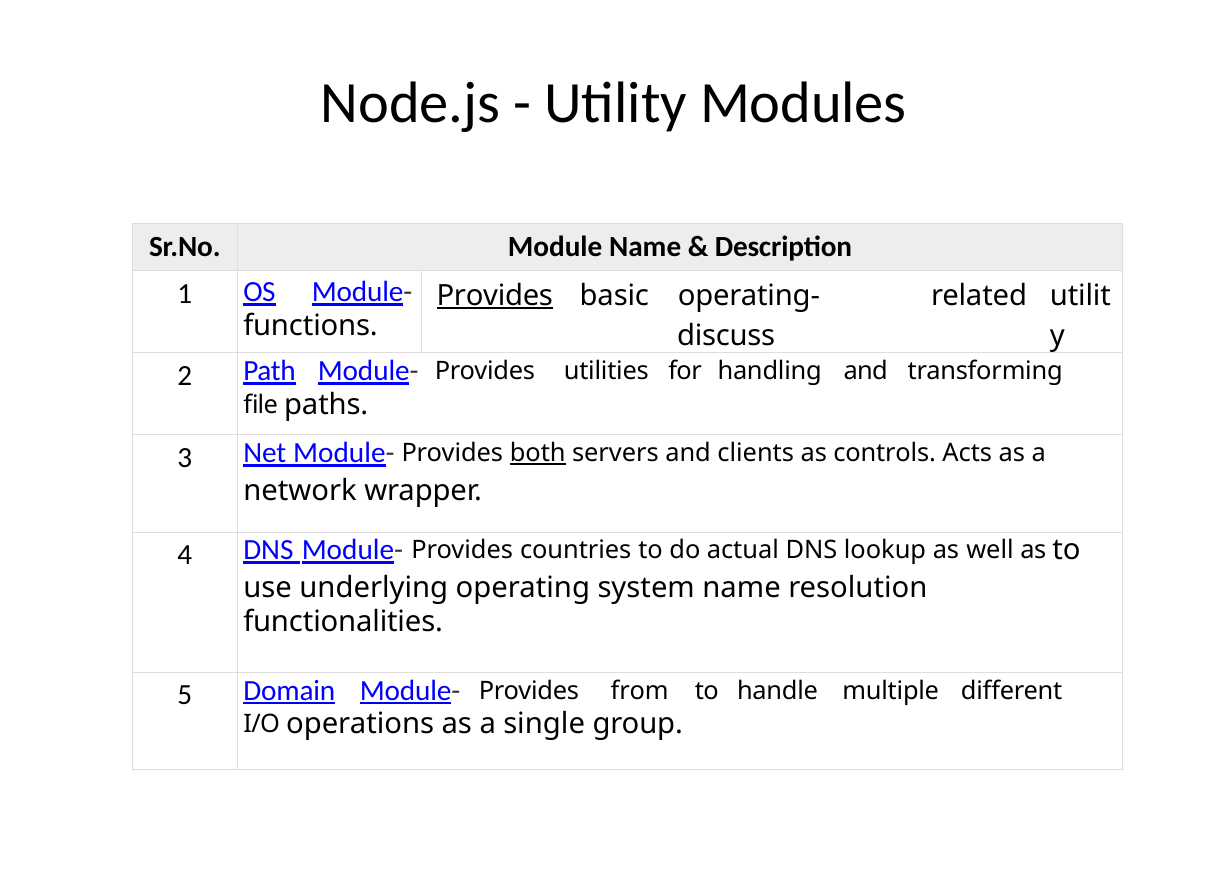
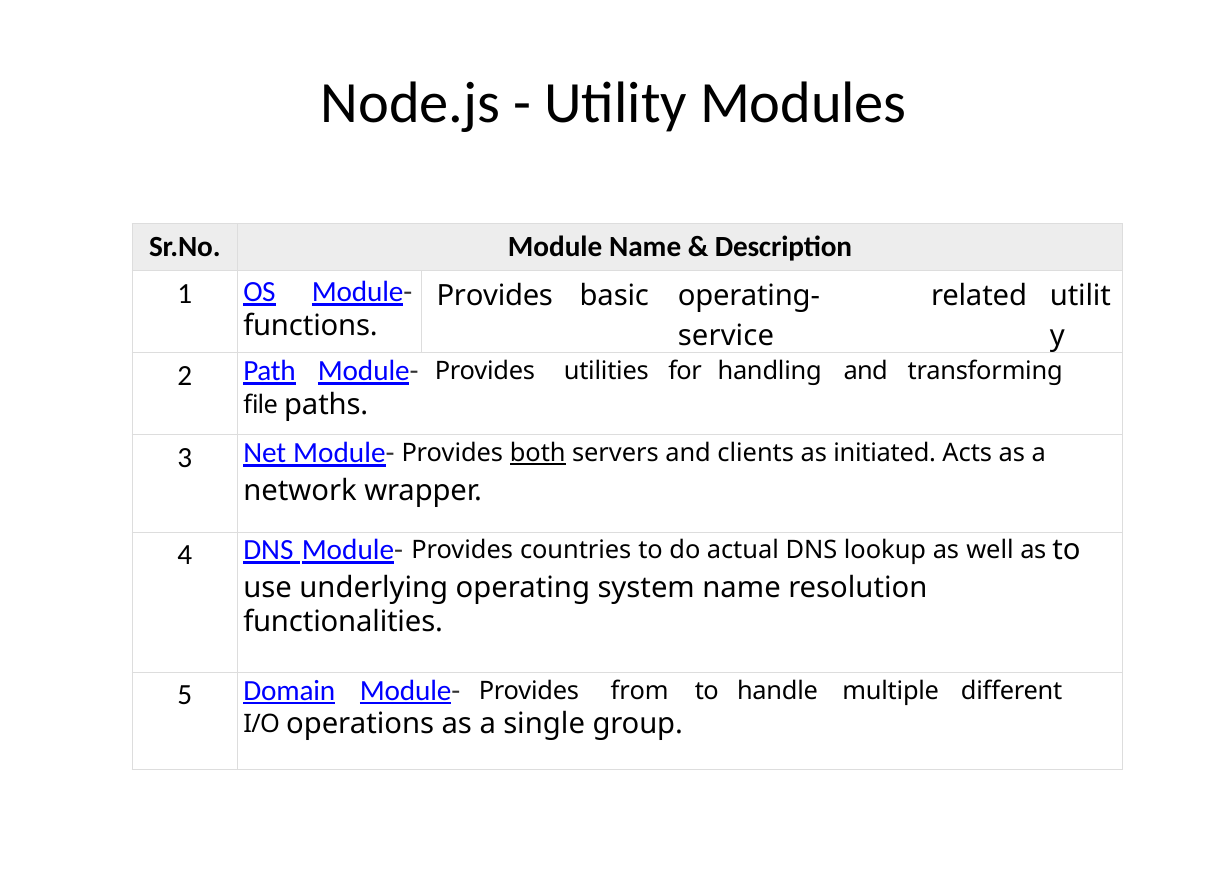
Provides underline: present -> none (495, 296)
discuss: discuss -> service (726, 336)
controls: controls -> initiated (885, 453)
